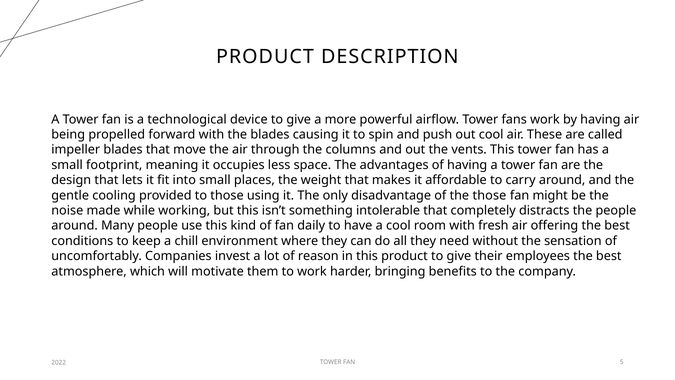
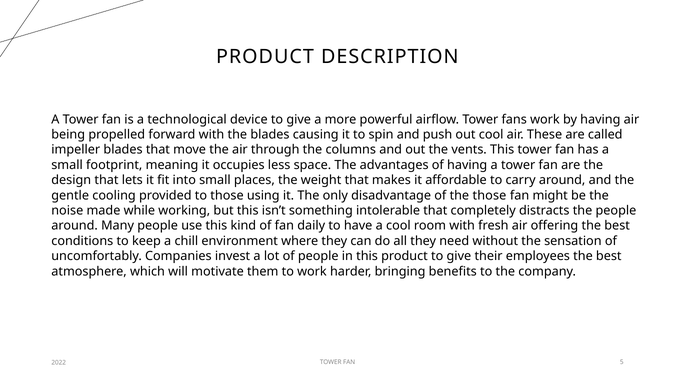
of reason: reason -> people (318, 256)
